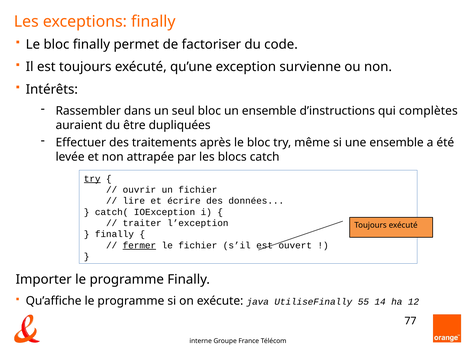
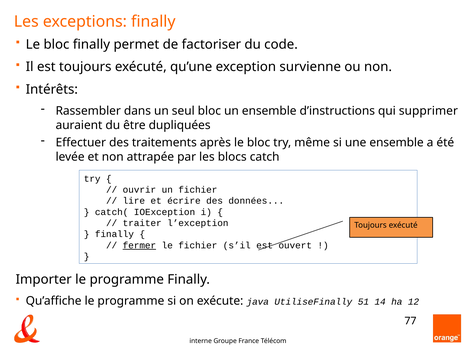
complètes: complètes -> supprimer (428, 111)
try underline: present -> none (92, 179)
55: 55 -> 51 (363, 302)
